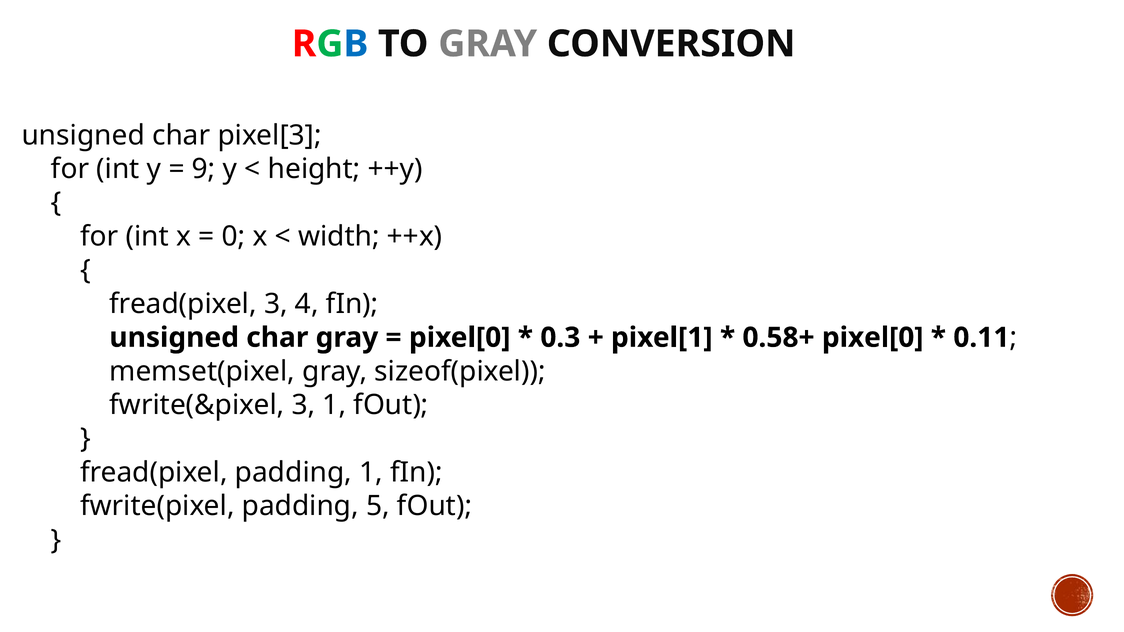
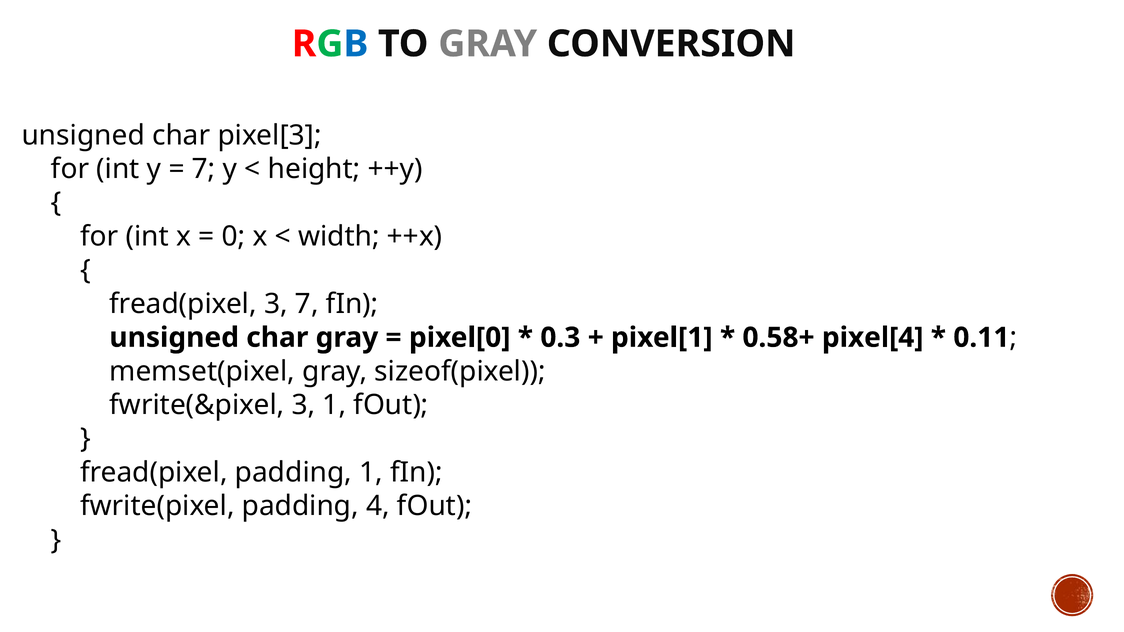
9: 9 -> 7 (204, 169)
3 4: 4 -> 7 (307, 304)
0.58+ pixel[0: pixel[0 -> pixel[4 (873, 338)
5: 5 -> 4 (378, 506)
